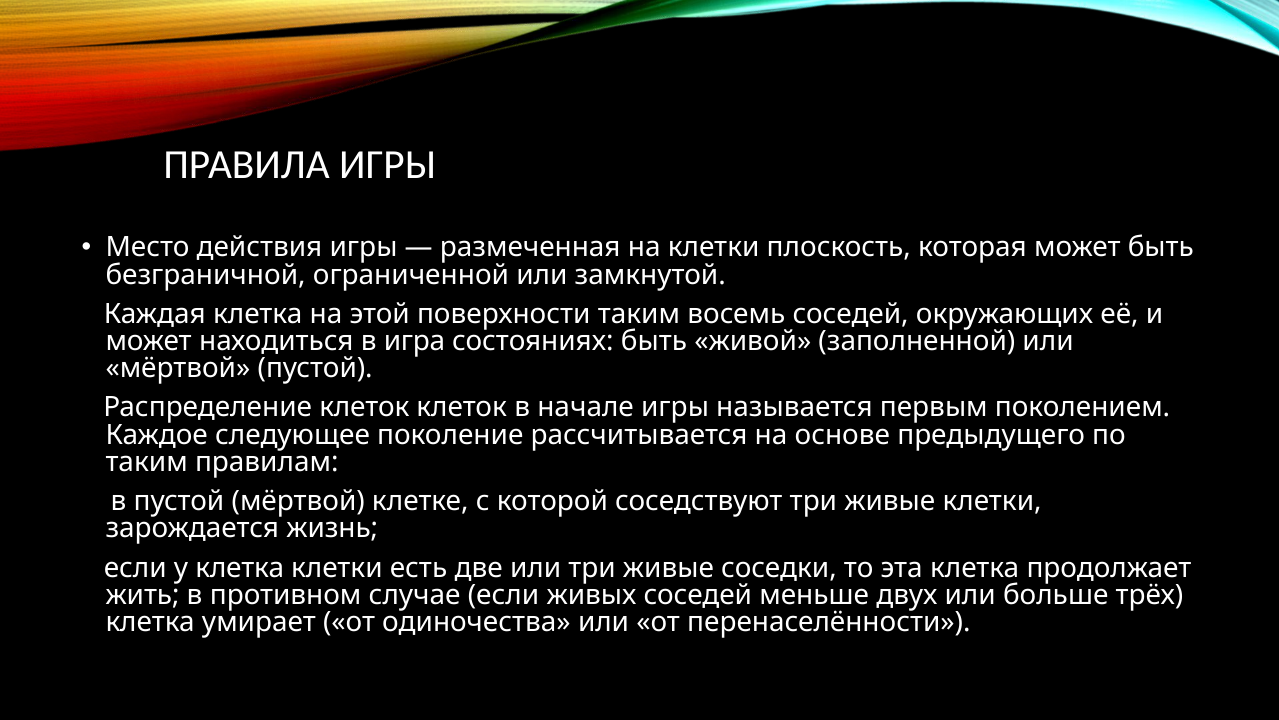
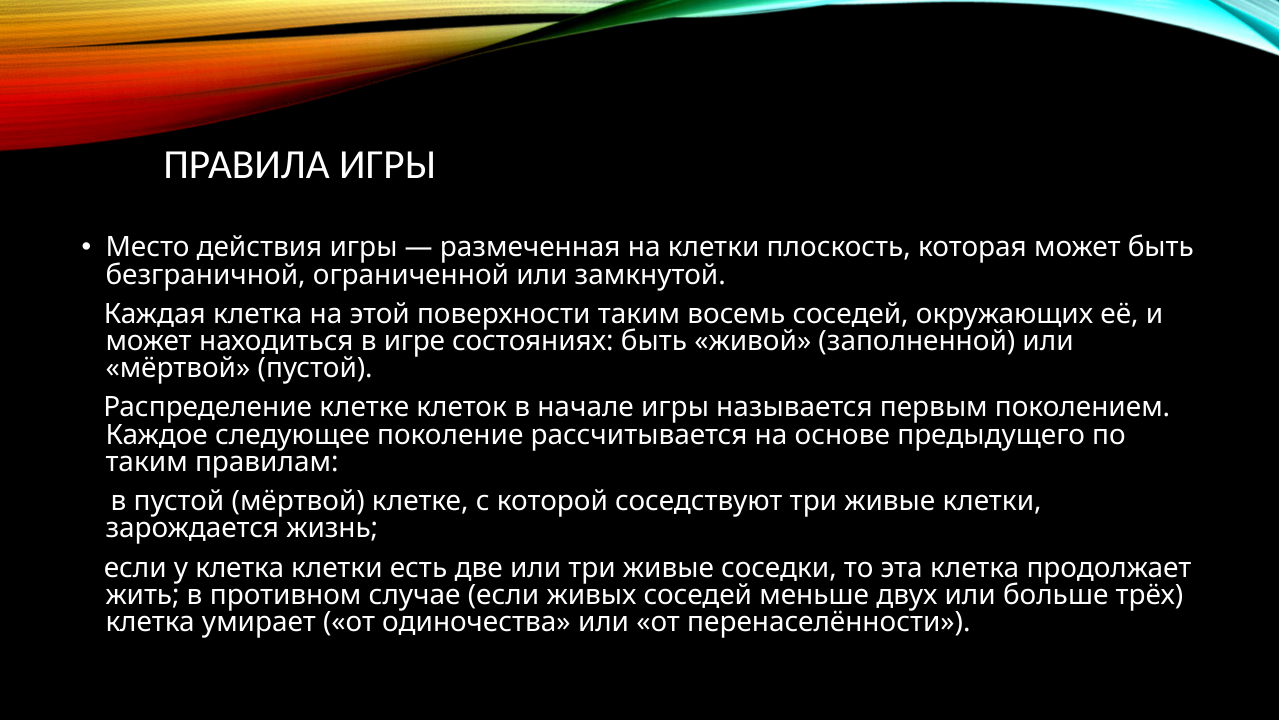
игра: игра -> игре (414, 341)
Распределение клеток: клеток -> клетке (364, 407)
